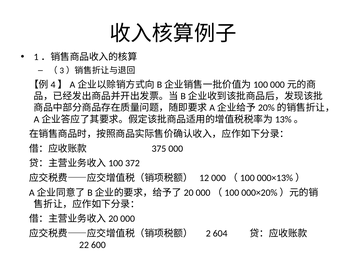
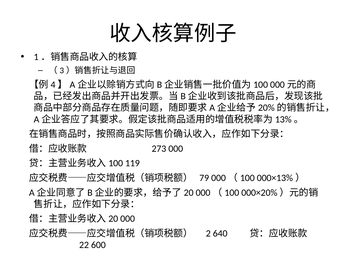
375: 375 -> 273 (159, 148)
372: 372 -> 119 (132, 163)
12: 12 -> 79 (204, 178)
604: 604 -> 640 (220, 233)
